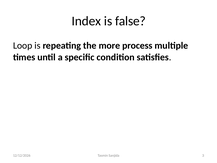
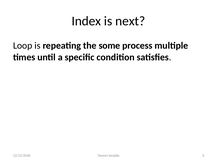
false: false -> next (130, 21)
more: more -> some (109, 46)
